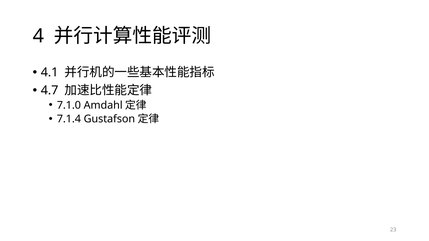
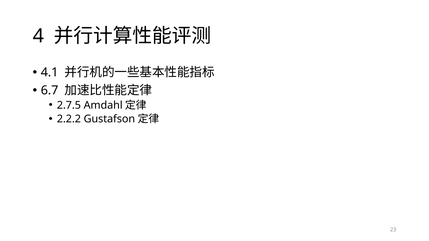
4.7: 4.7 -> 6.7 (50, 91)
7.1.0: 7.1.0 -> 2.7.5 (69, 105)
7.1.4: 7.1.4 -> 2.2.2 (69, 119)
